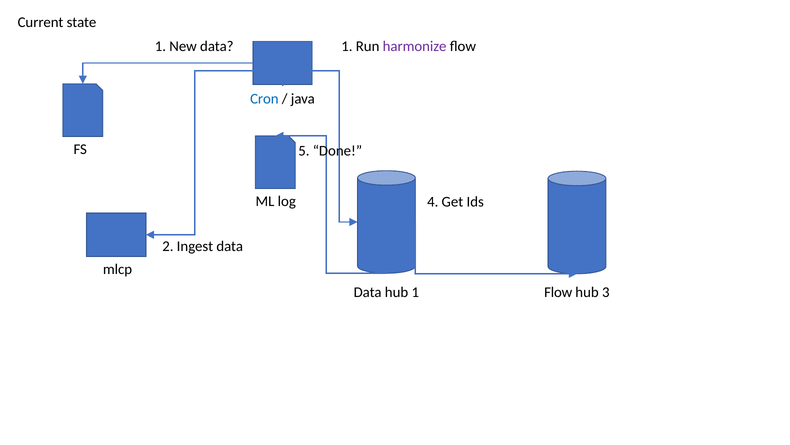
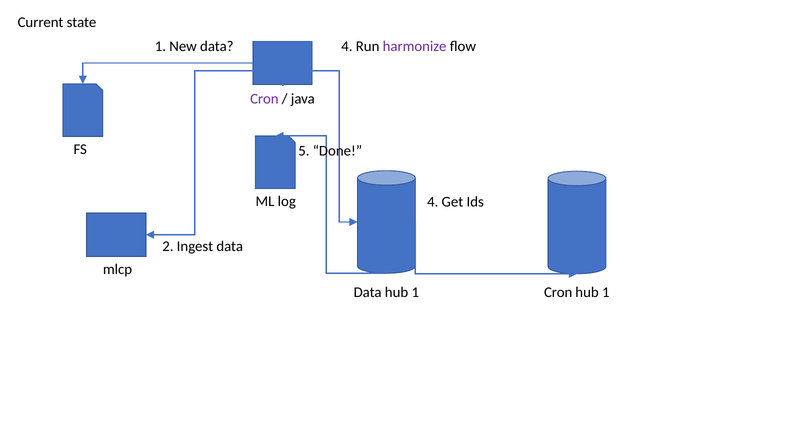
New data 1: 1 -> 4 (347, 46)
Cron colour: blue -> purple (264, 99)
1 Flow: Flow -> Cron (558, 292)
3: 3 -> 1 (606, 292)
